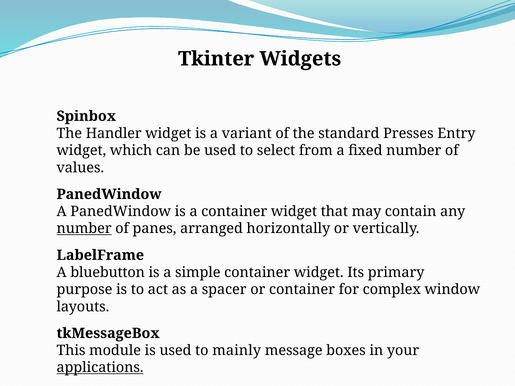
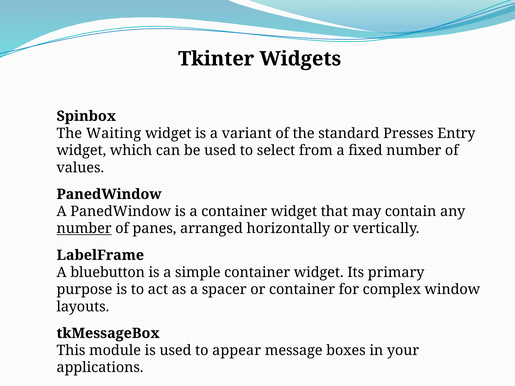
Handler: Handler -> Waiting (114, 133)
mainly: mainly -> appear (237, 351)
applications underline: present -> none (100, 368)
